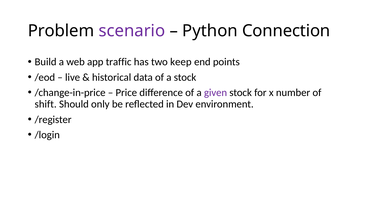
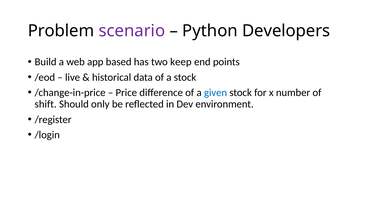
Connection: Connection -> Developers (286, 31)
traffic: traffic -> based (119, 62)
given colour: purple -> blue (216, 92)
